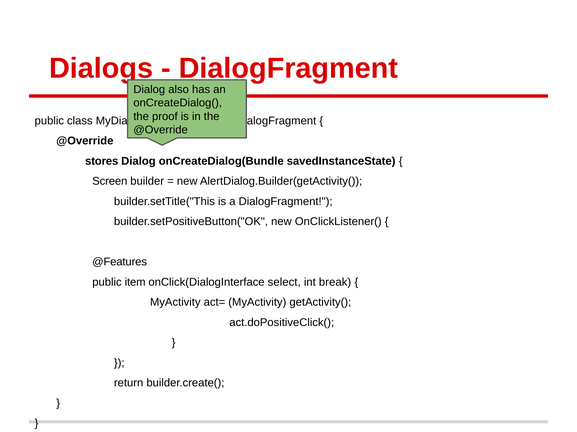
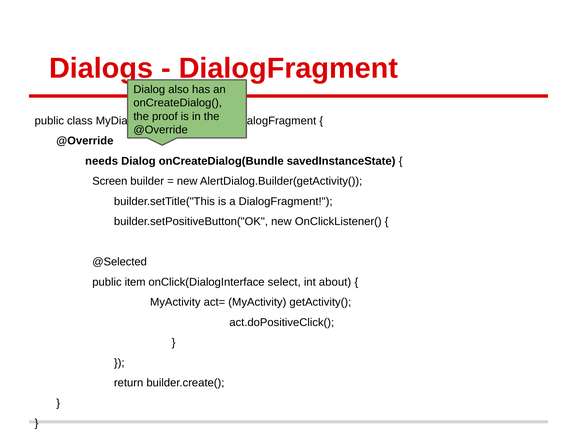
stores: stores -> needs (102, 161)
@Features: @Features -> @Selected (120, 262)
break: break -> about (335, 283)
